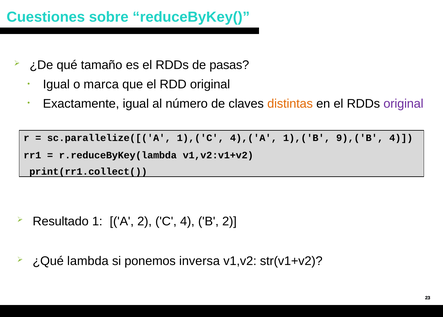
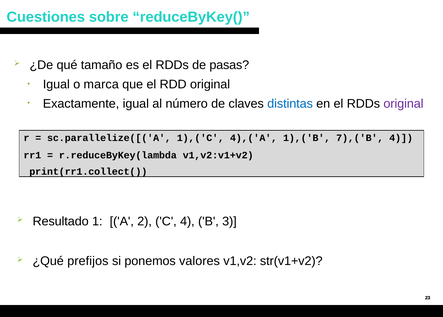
distintas colour: orange -> blue (290, 104)
9),('B: 9),('B -> 7),('B (360, 138)
B 2: 2 -> 3 (229, 222)
lambda: lambda -> prefijos (88, 262)
inversa: inversa -> valores (200, 262)
